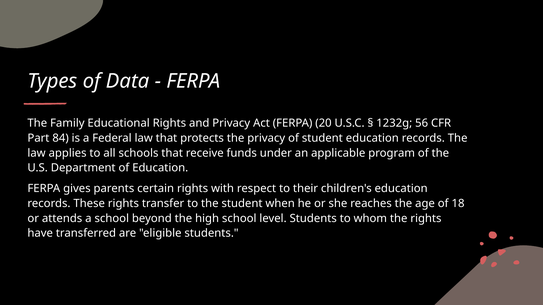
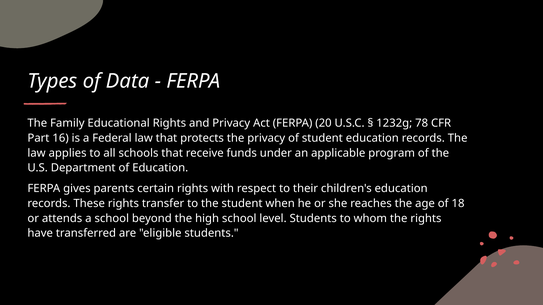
56: 56 -> 78 (422, 123)
84: 84 -> 16 (61, 138)
